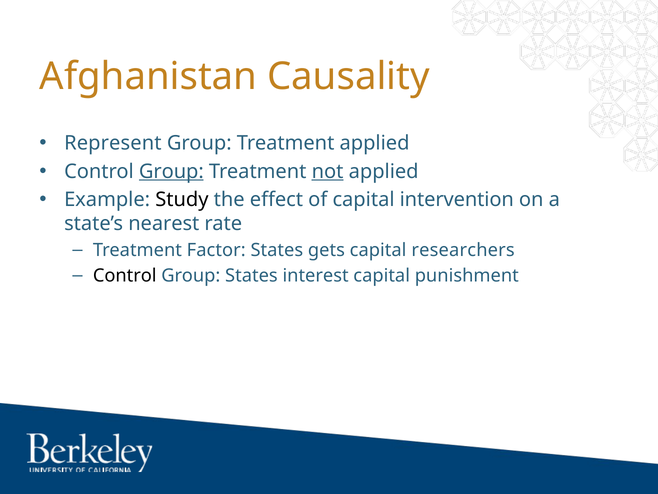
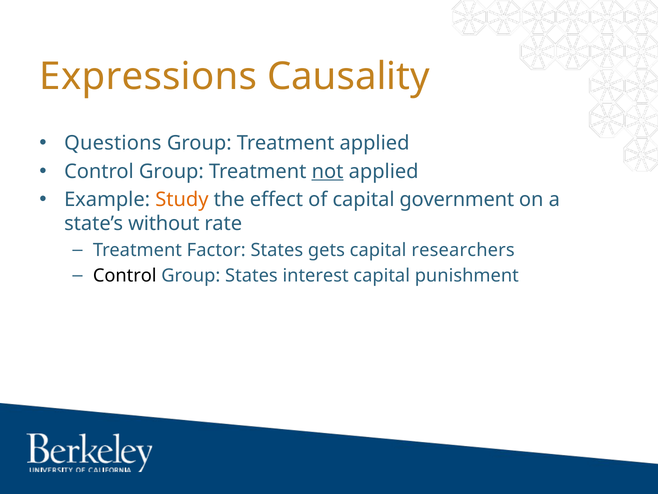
Afghanistan: Afghanistan -> Expressions (148, 76)
Represent: Represent -> Questions (113, 143)
Group underline: present -> none (171, 171)
Study colour: black -> orange (182, 199)
intervention: intervention -> government (457, 199)
nearest: nearest -> without (164, 223)
